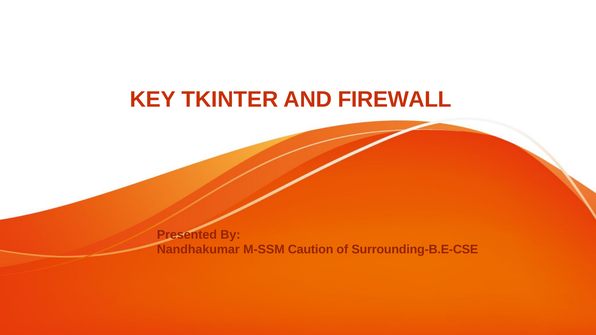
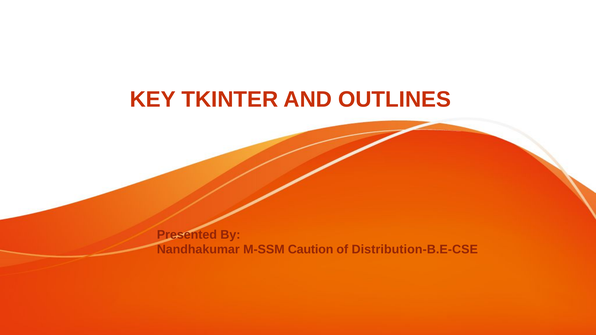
FIREWALL: FIREWALL -> OUTLINES (395, 99)
Surrounding-B.E-CSE: Surrounding-B.E-CSE -> Distribution-B.E-CSE (415, 250)
